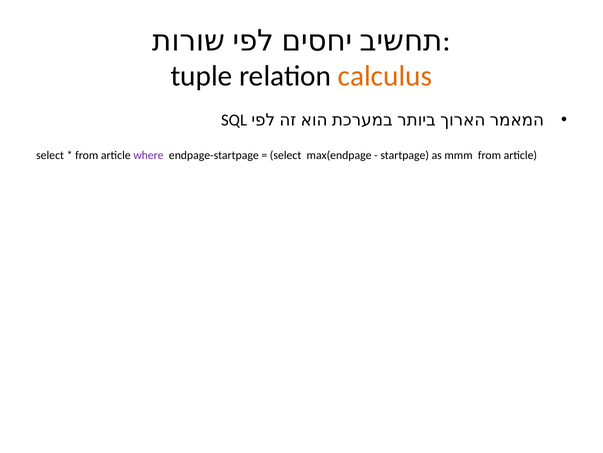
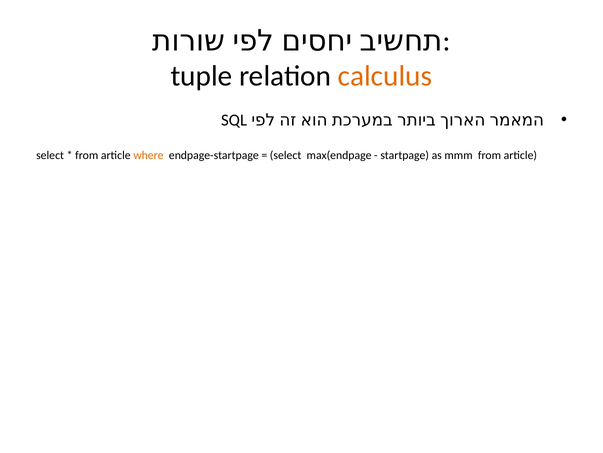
where colour: purple -> orange (148, 155)
